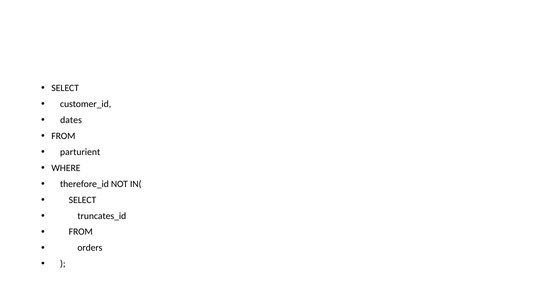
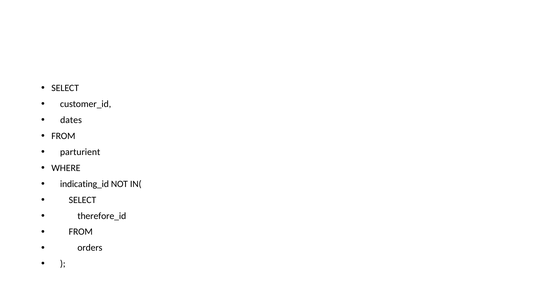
therefore_id: therefore_id -> indicating_id (84, 184)
truncates_id: truncates_id -> therefore_id (102, 216)
